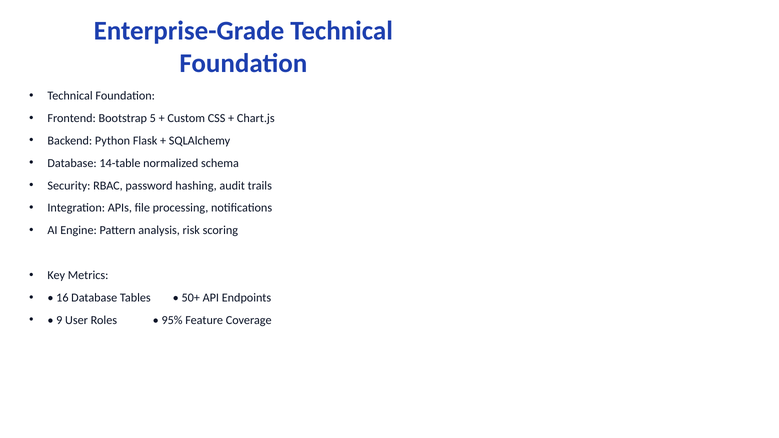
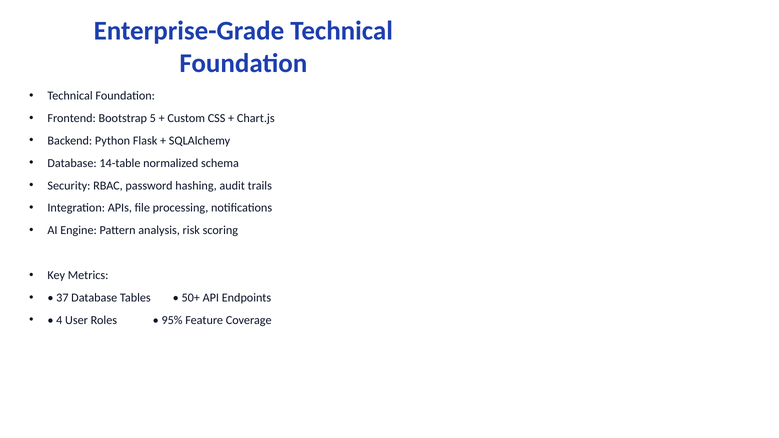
16: 16 -> 37 (62, 298)
9: 9 -> 4 (59, 320)
